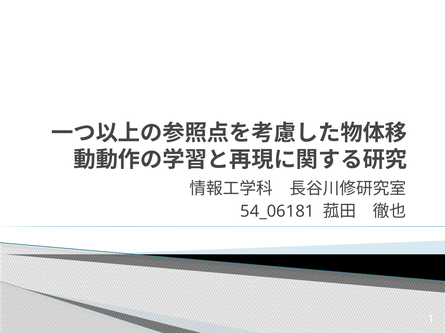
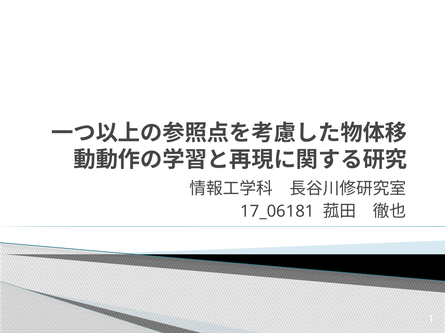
54_06181: 54_06181 -> 17_06181 (277, 212)
